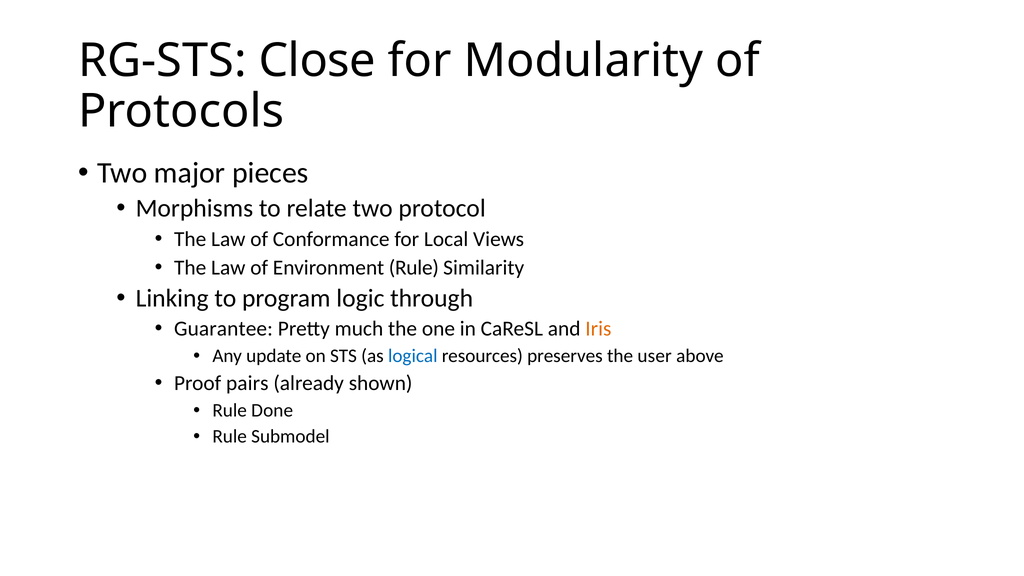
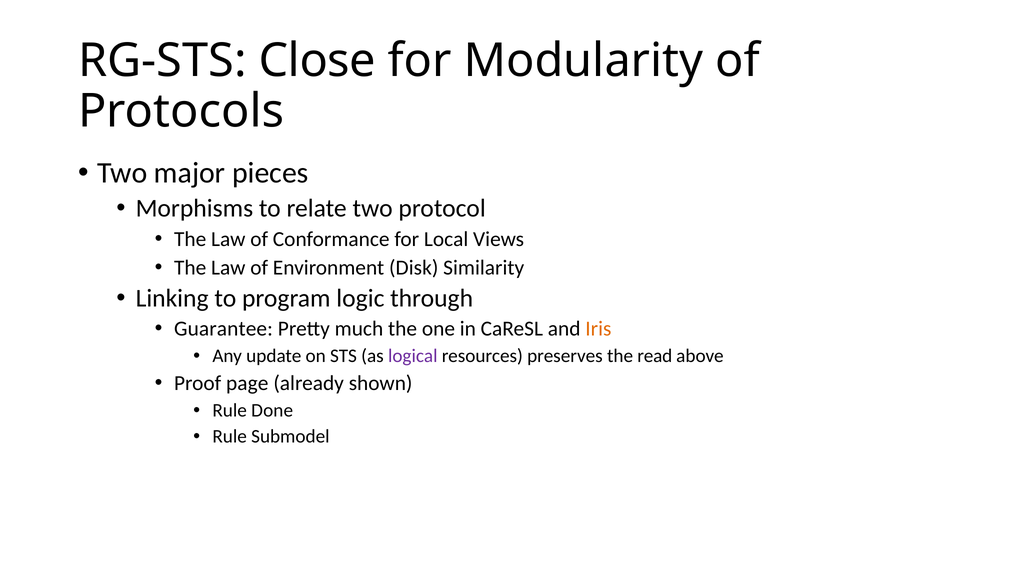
Environment Rule: Rule -> Disk (414, 267)
logical colour: blue -> purple (413, 356)
user: user -> read (655, 356)
pairs: pairs -> page (247, 383)
